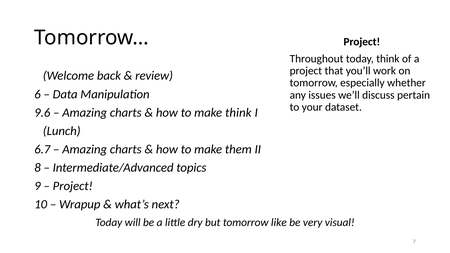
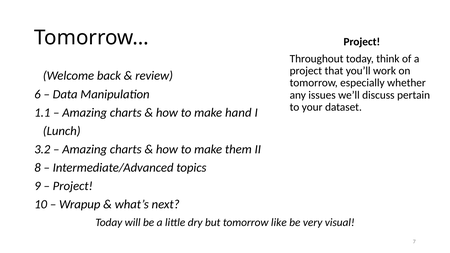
9.6: 9.6 -> 1.1 (42, 113)
make think: think -> hand (238, 113)
6.7: 6.7 -> 3.2 (42, 149)
